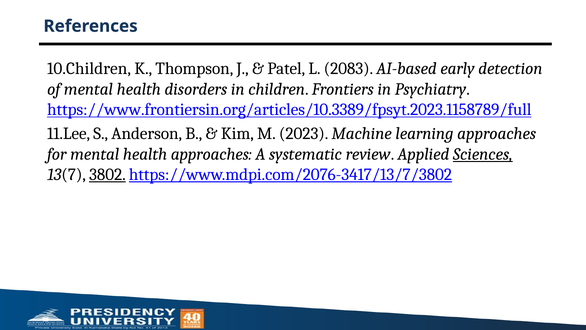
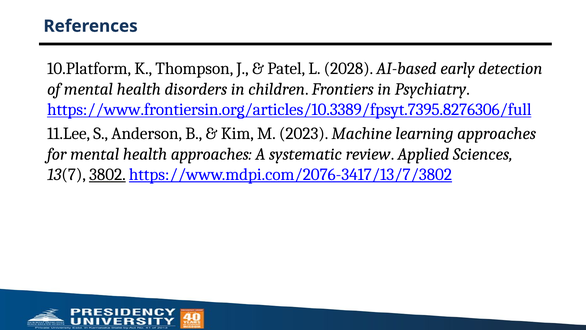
10.Children: 10.Children -> 10.Platform (89, 69)
2083: 2083 -> 2028 (348, 69)
https://www.frontiersin.org/articles/10.3389/fpsyt.2023.1158789/full: https://www.frontiersin.org/articles/10.3389/fpsyt.2023.1158789/full -> https://www.frontiersin.org/articles/10.3389/fpsyt.7395.8276306/full (289, 109)
Sciences underline: present -> none (483, 154)
